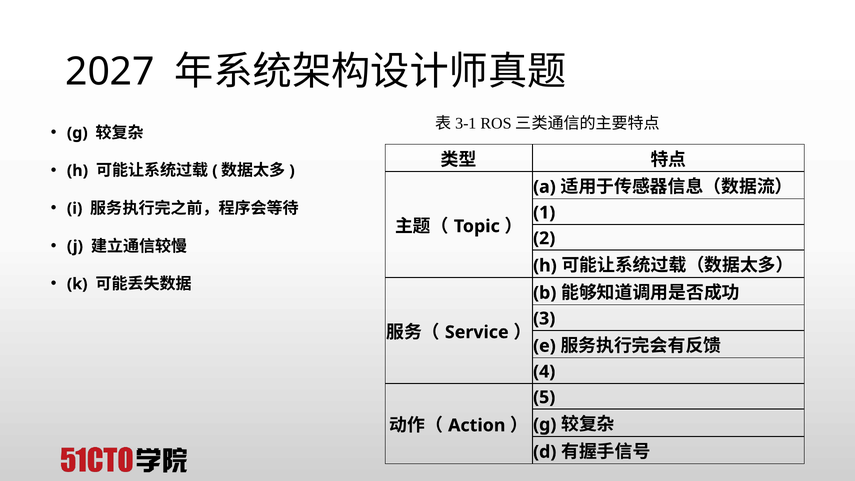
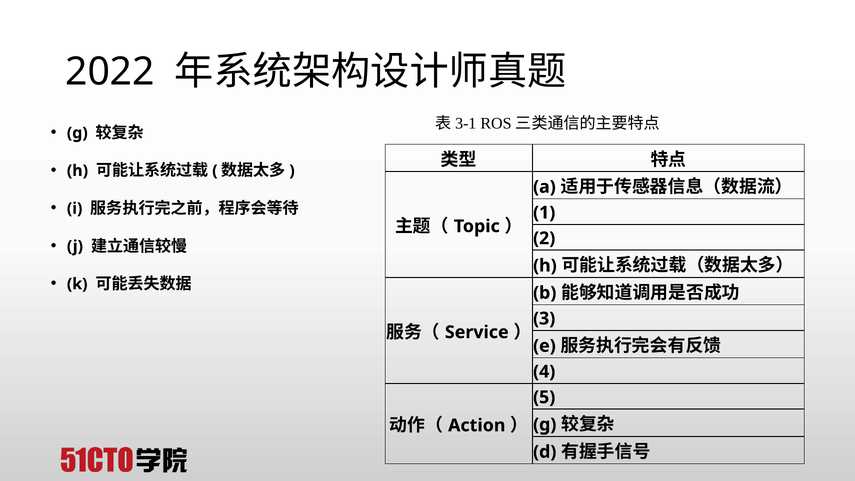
2027: 2027 -> 2022 (110, 72)
